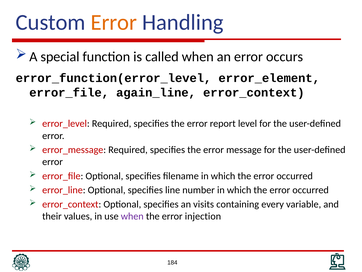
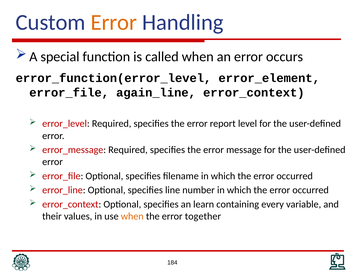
visits: visits -> learn (204, 204)
when colour: purple -> orange (132, 216)
injection: injection -> together (203, 216)
